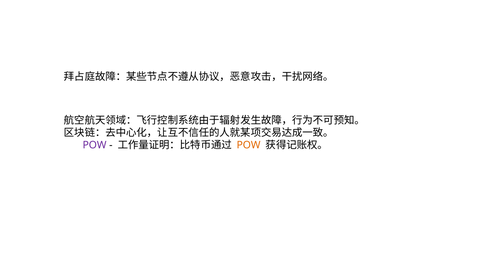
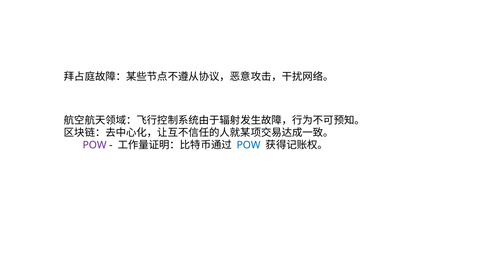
POW colour: orange -> blue (249, 145)
